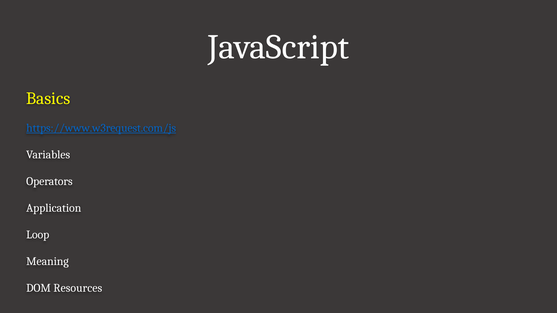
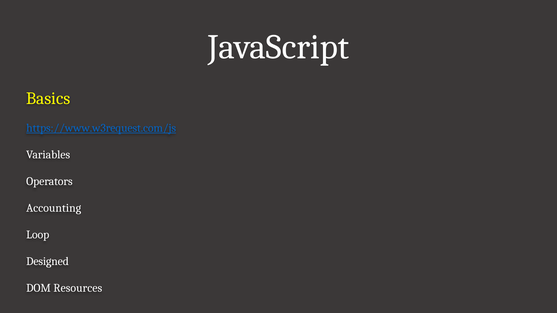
Application: Application -> Accounting (54, 208)
Meaning: Meaning -> Designed (48, 262)
